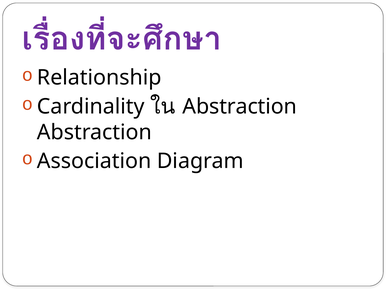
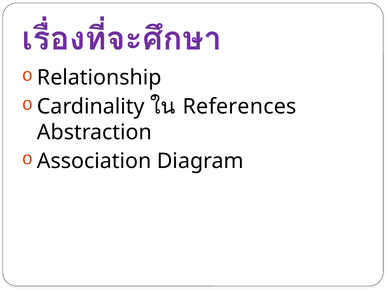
Abstraction: Abstraction -> References (239, 106)
